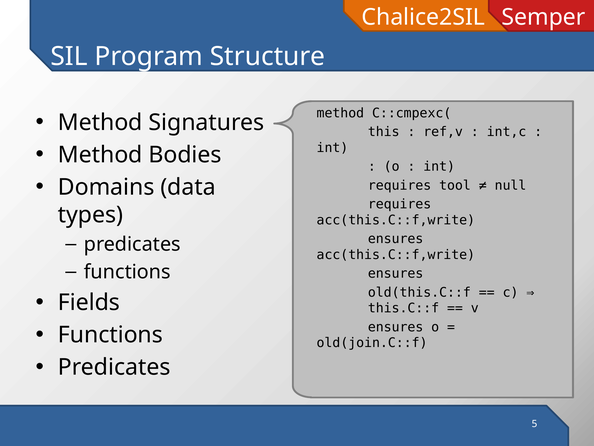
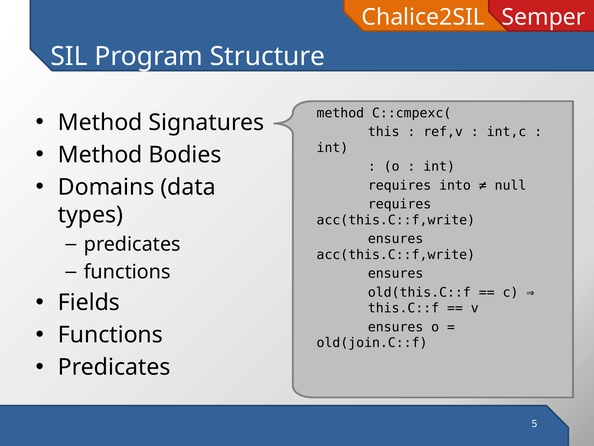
tool: tool -> into (455, 185)
